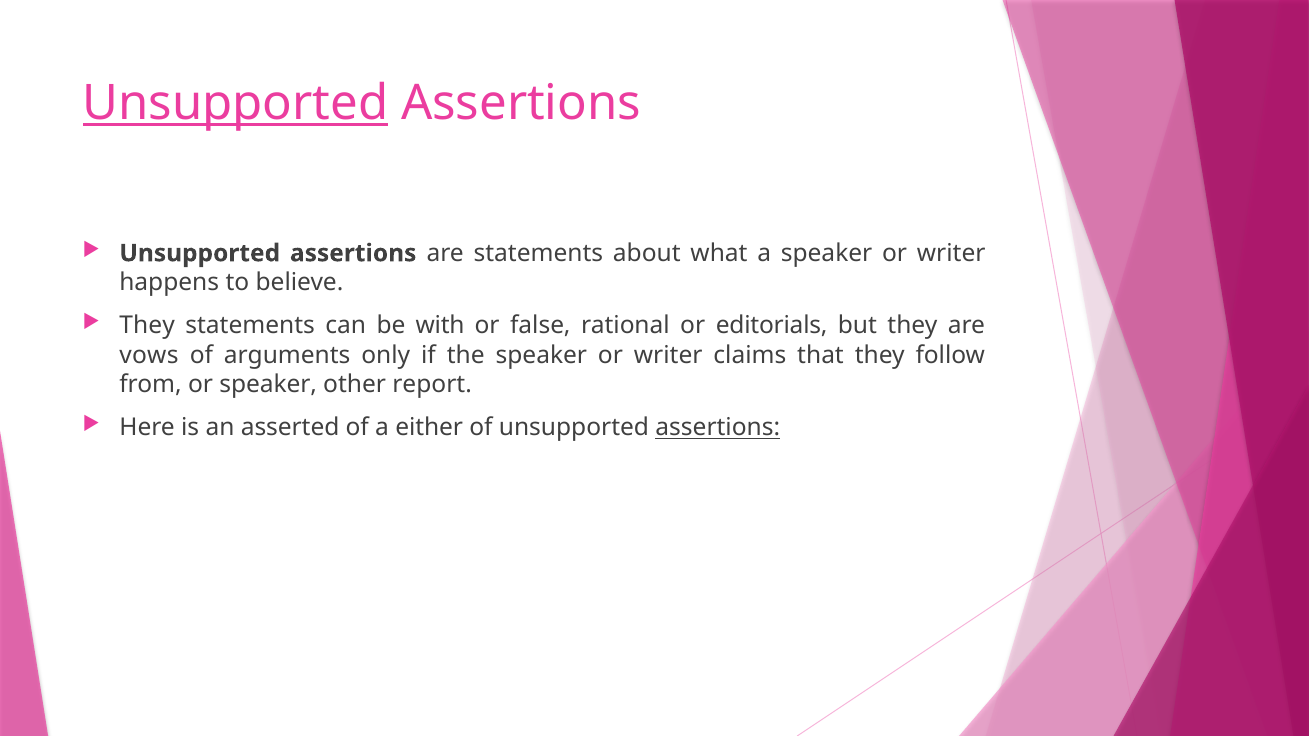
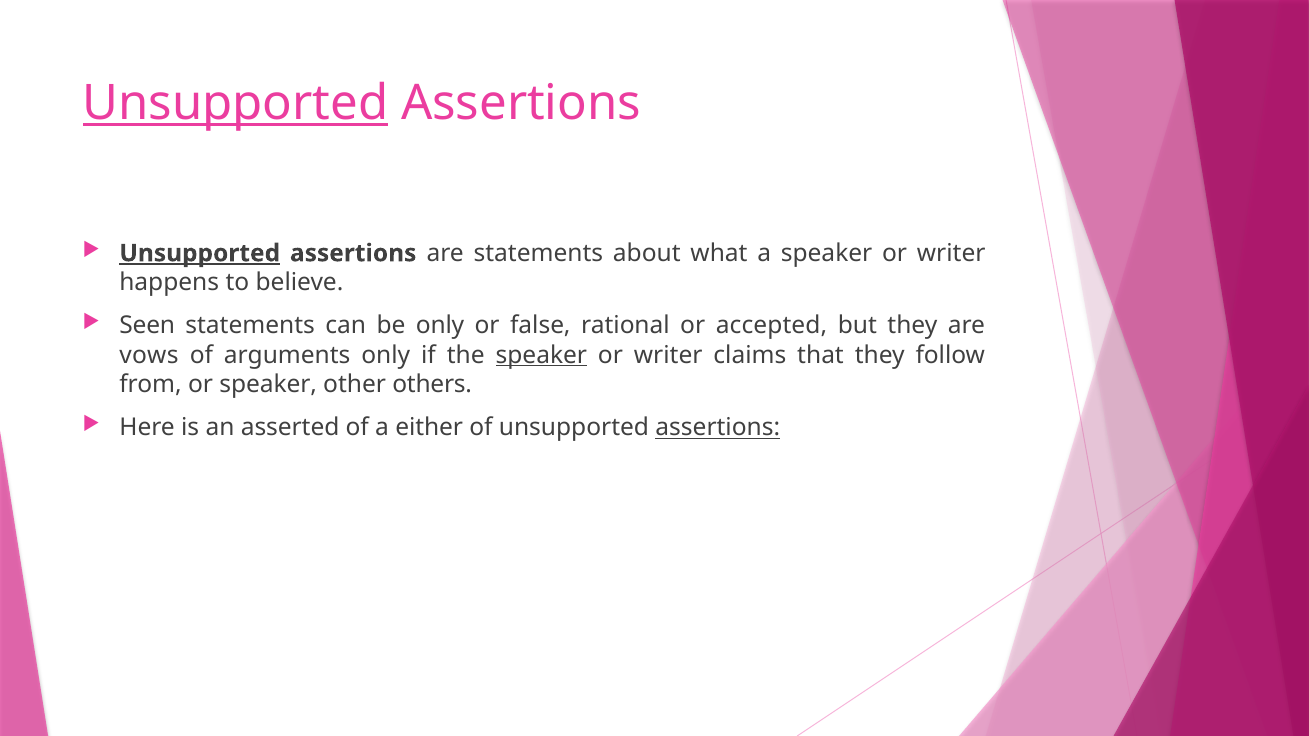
Unsupported underline: none -> present (200, 253)
They: They -> Seen (147, 326)
be with: with -> only (440, 326)
editorials: editorials -> accepted (771, 326)
speaker underline: none -> present (541, 355)
report: report -> others (432, 385)
